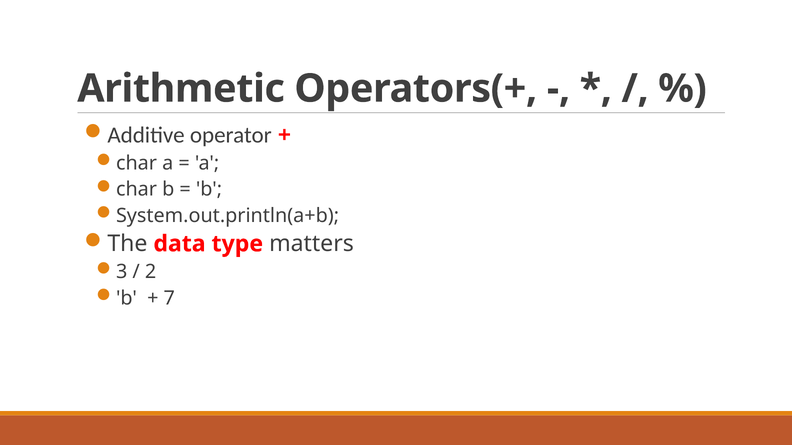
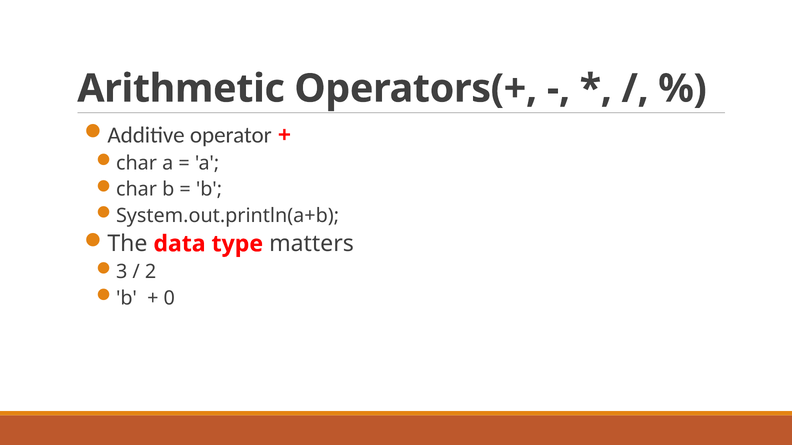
7: 7 -> 0 (169, 299)
